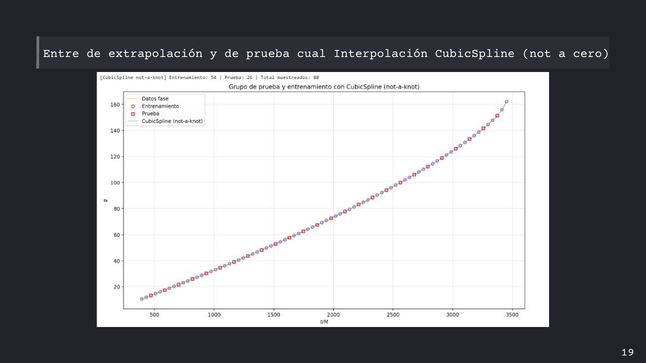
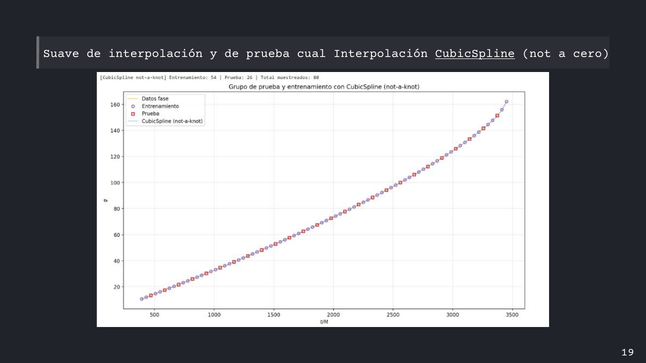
Entre: Entre -> Suave (61, 54)
de extrapolación: extrapolación -> interpolación (156, 54)
CubicSpline underline: none -> present (475, 54)
